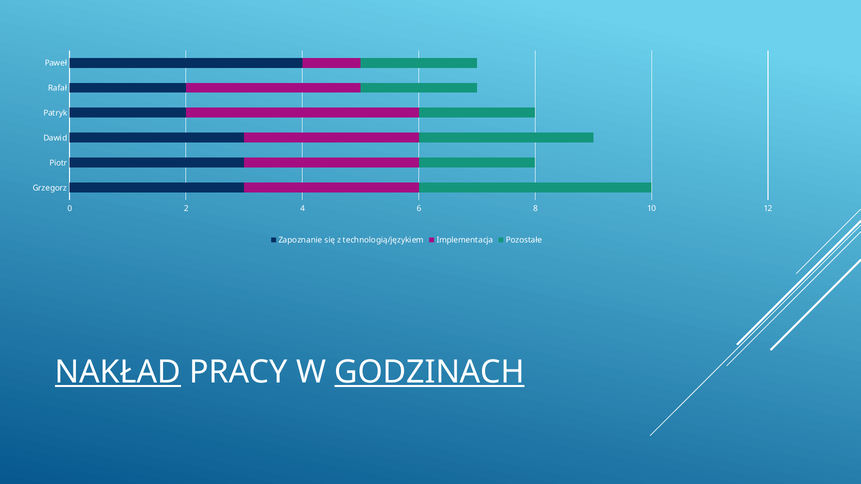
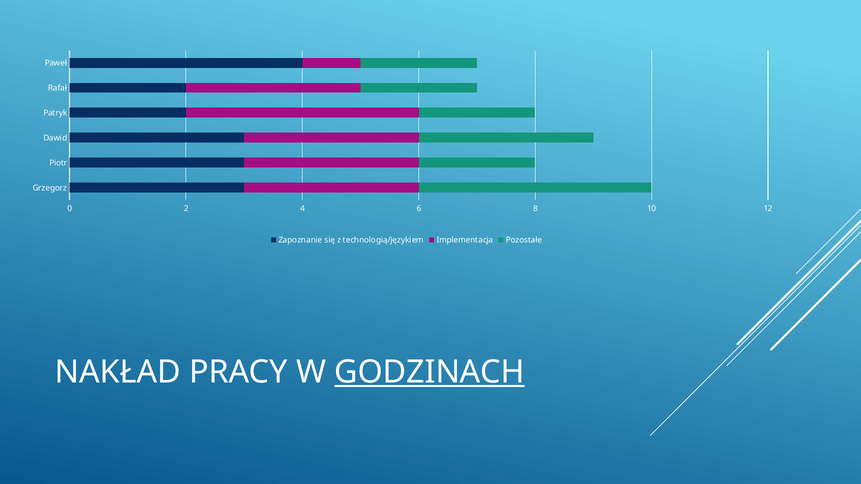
NAKŁAD underline: present -> none (118, 372)
